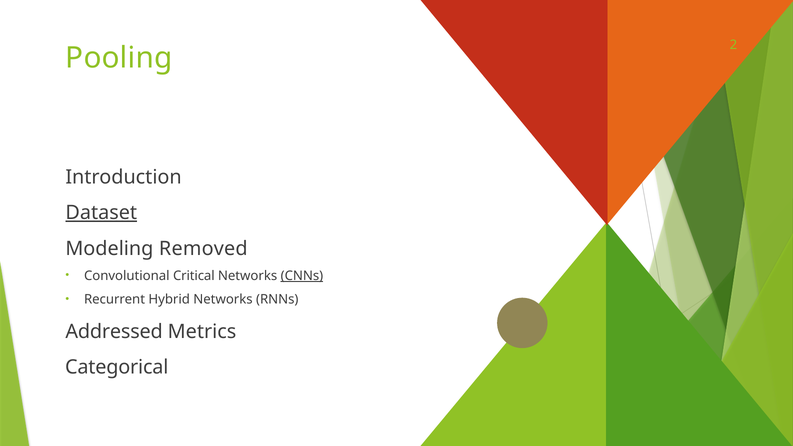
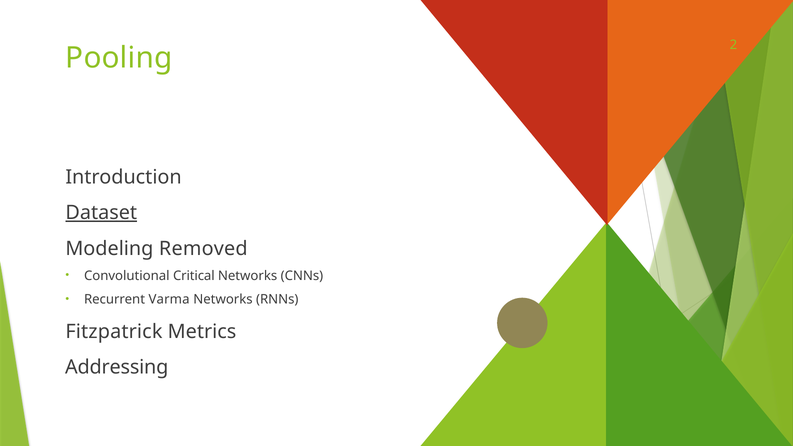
CNNs underline: present -> none (302, 276)
Hybrid: Hybrid -> Varma (169, 299)
Addressed: Addressed -> Fitzpatrick (114, 332)
Categorical: Categorical -> Addressing (117, 367)
